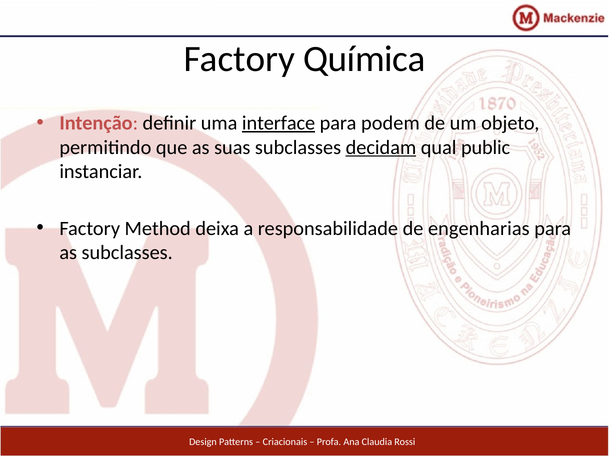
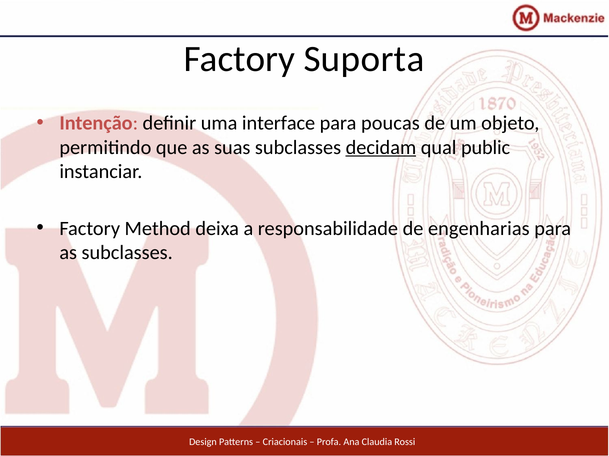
Química: Química -> Suporta (364, 59)
interface underline: present -> none (279, 123)
podem: podem -> poucas (390, 123)
